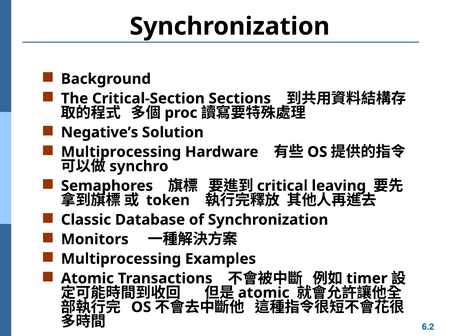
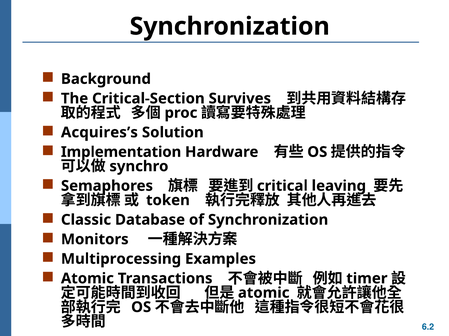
Sections: Sections -> Survives (240, 99)
Negative’s: Negative’s -> Acquires’s (99, 133)
Multiprocessing: Multiprocessing -> Implementation (121, 152)
